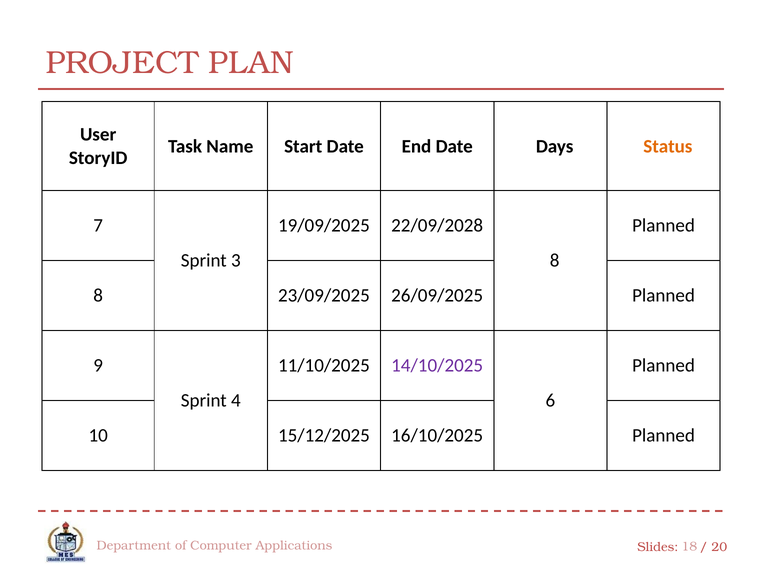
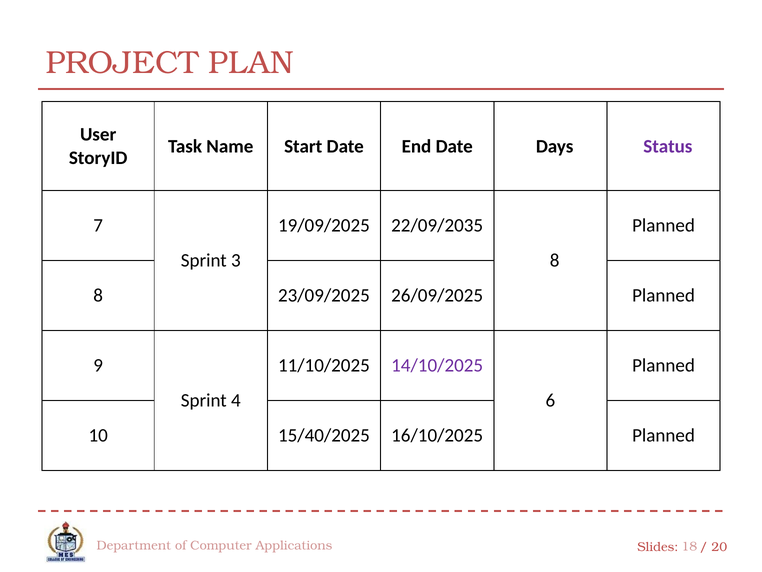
Status colour: orange -> purple (668, 146)
22/09/2028: 22/09/2028 -> 22/09/2035 (437, 225)
15/12/2025: 15/12/2025 -> 15/40/2025 (324, 435)
